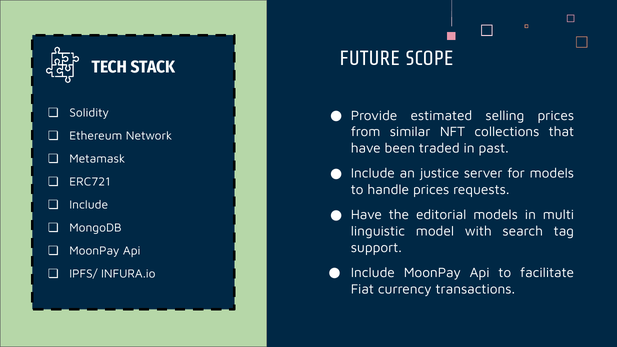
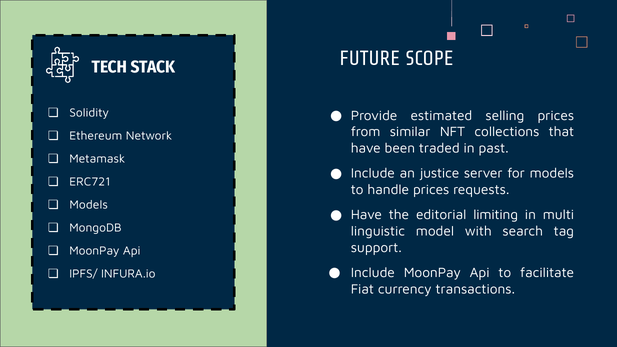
Include: Include -> Models (89, 205)
editorial models: models -> limiting (496, 215)
